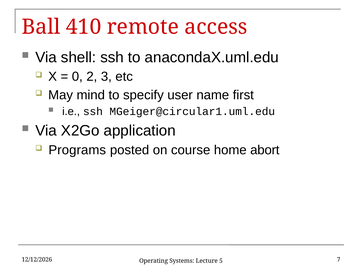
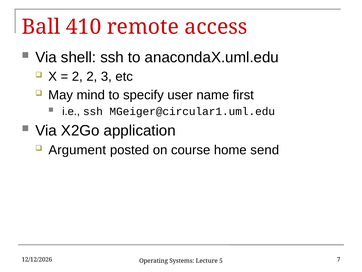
0: 0 -> 2 (77, 77)
Programs: Programs -> Argument (77, 150)
abort: abort -> send (265, 150)
